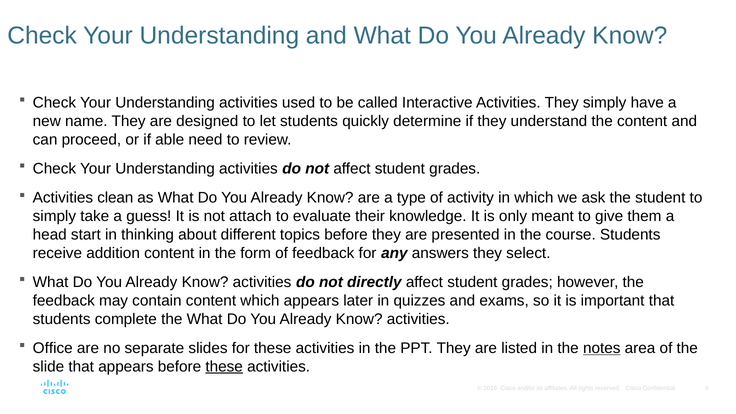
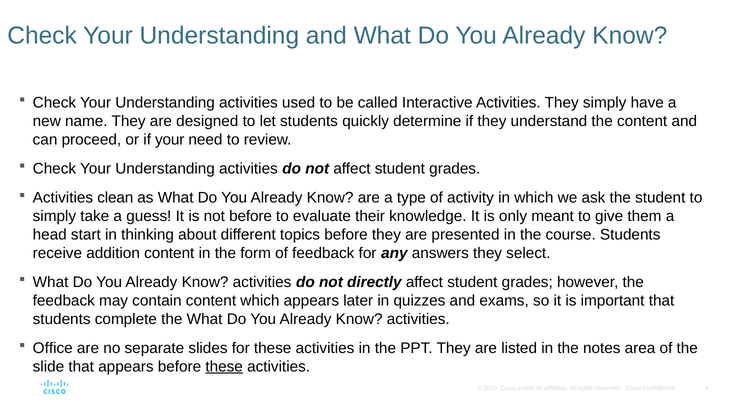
if able: able -> your (170, 140)
not attach: attach -> before (251, 216)
notes underline: present -> none (602, 348)
